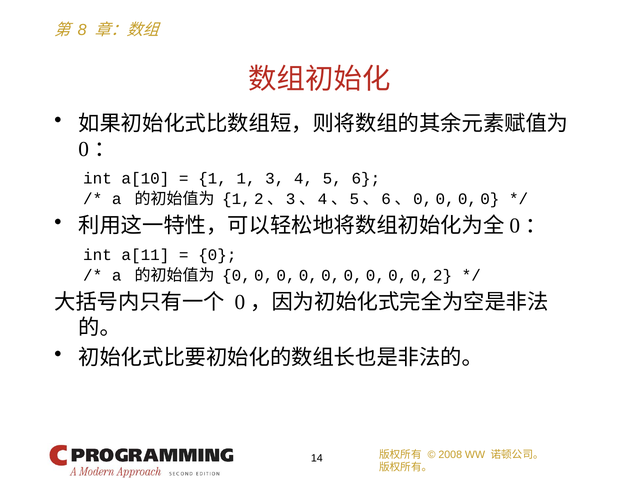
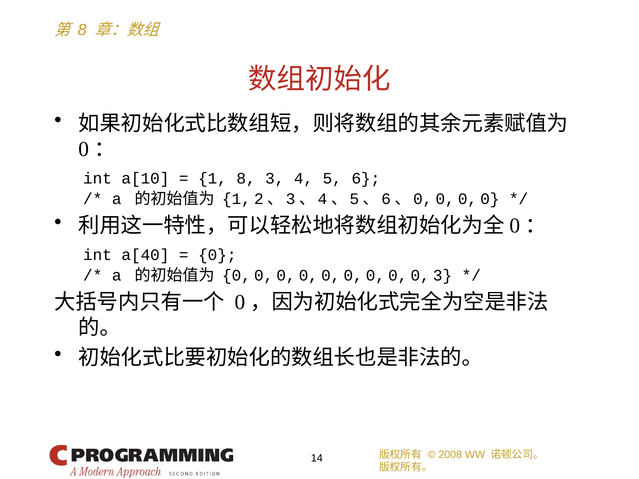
1 1: 1 -> 8 (246, 178)
a[11: a[11 -> a[40 (145, 255)
0 2: 2 -> 3 (443, 276)
